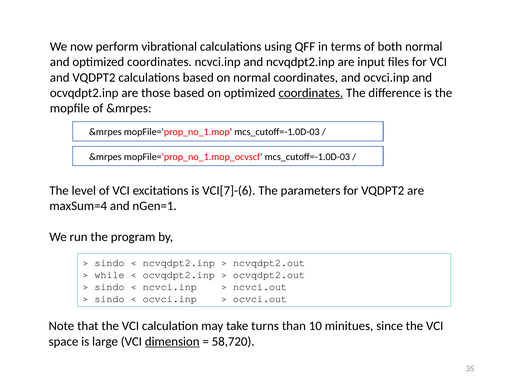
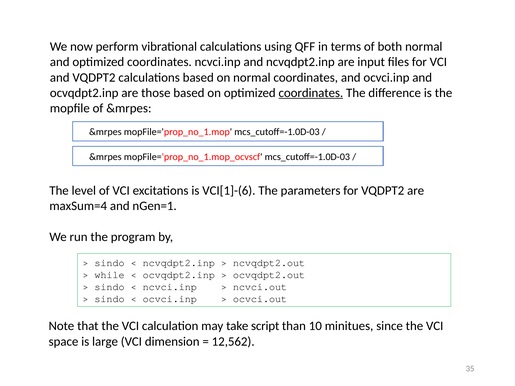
VCI[7]-(6: VCI[7]-(6 -> VCI[1]-(6 (229, 191)
turns: turns -> script (265, 326)
dimension underline: present -> none (172, 342)
58,720: 58,720 -> 12,562 (233, 342)
